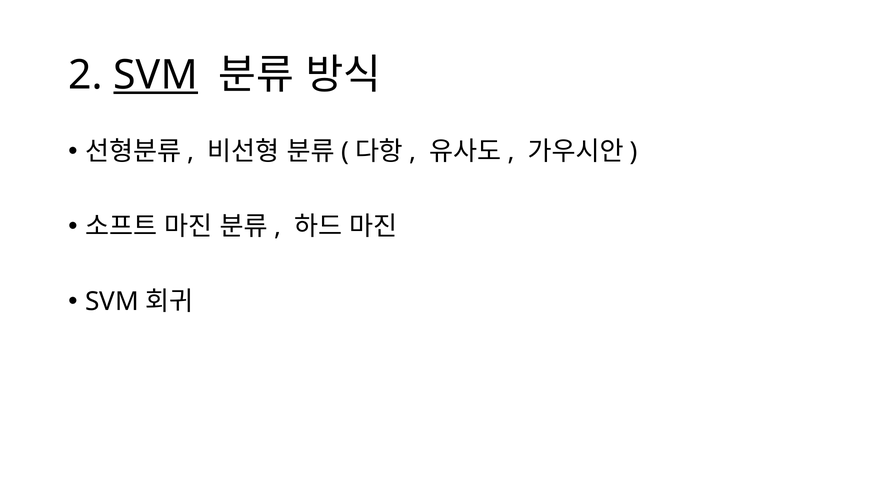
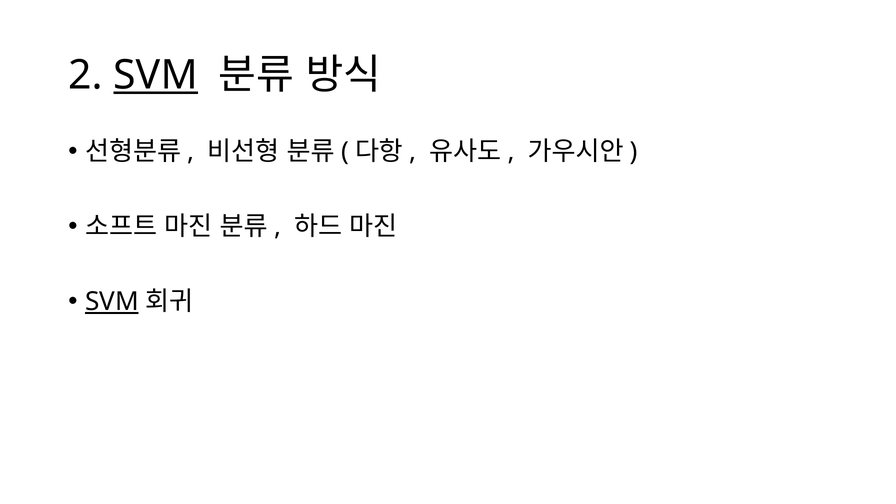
SVM underline: none -> present (112, 302)
